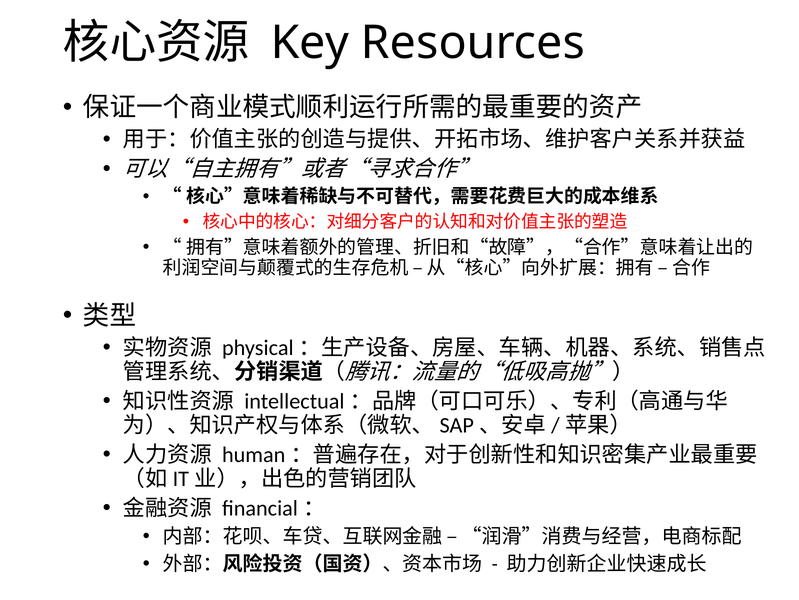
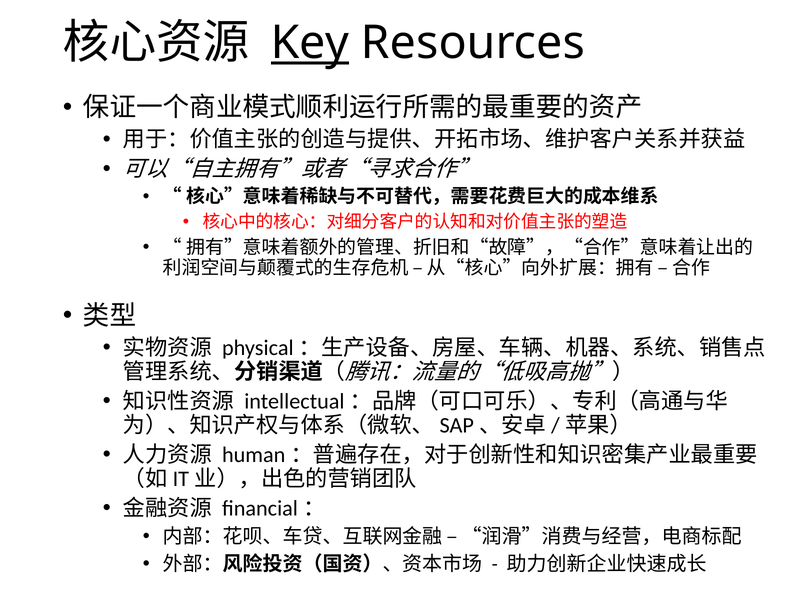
Key underline: none -> present (310, 43)
